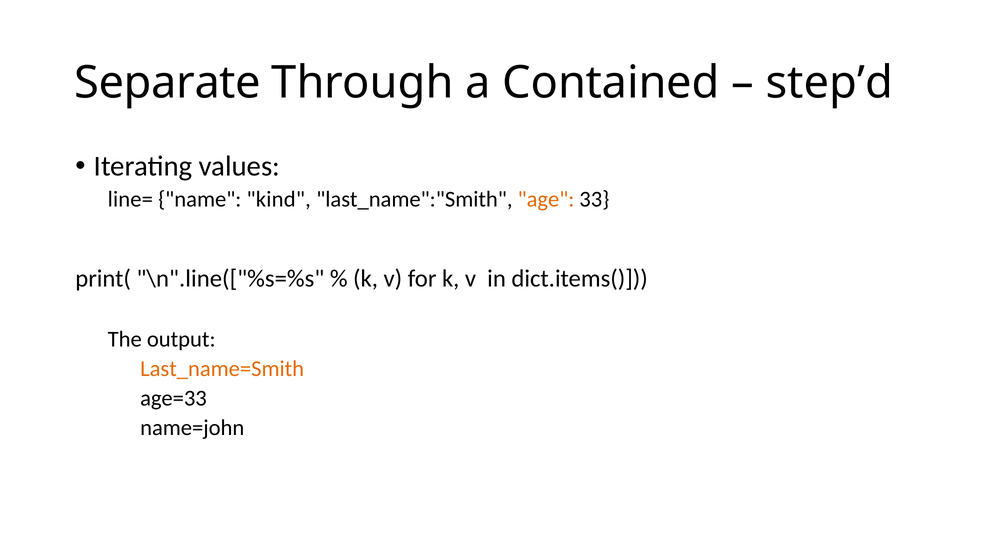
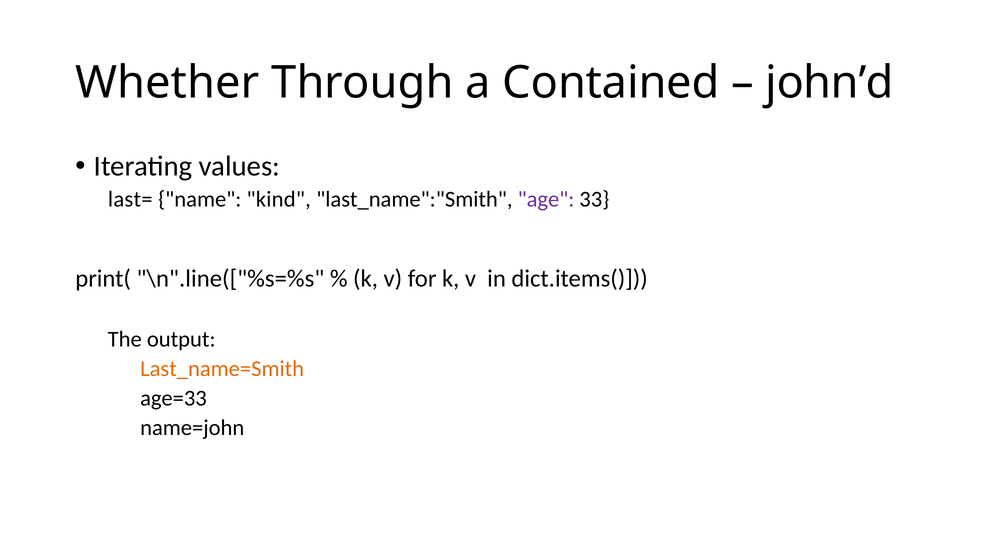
Separate: Separate -> Whether (167, 83)
step’d: step’d -> john’d (830, 83)
line=: line= -> last= (130, 199)
age colour: orange -> purple (546, 199)
